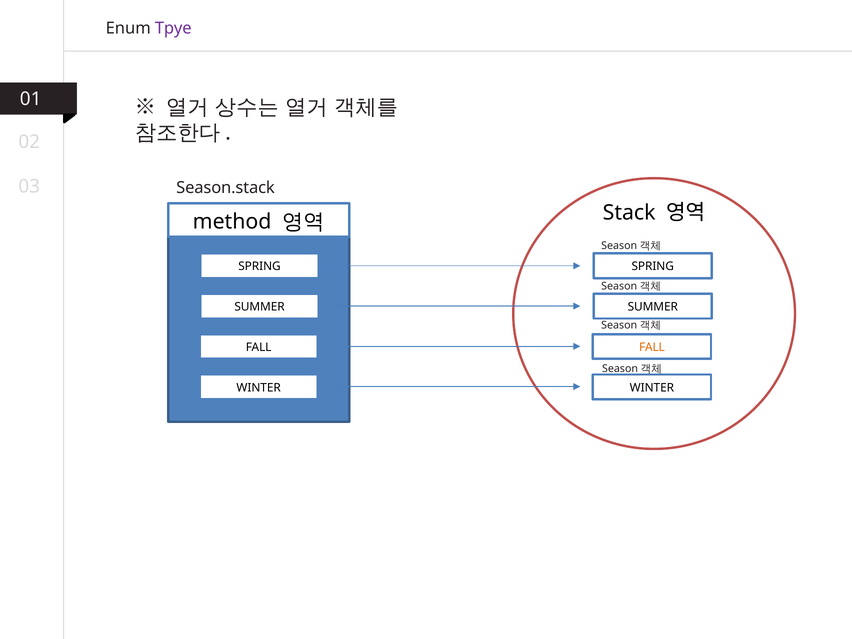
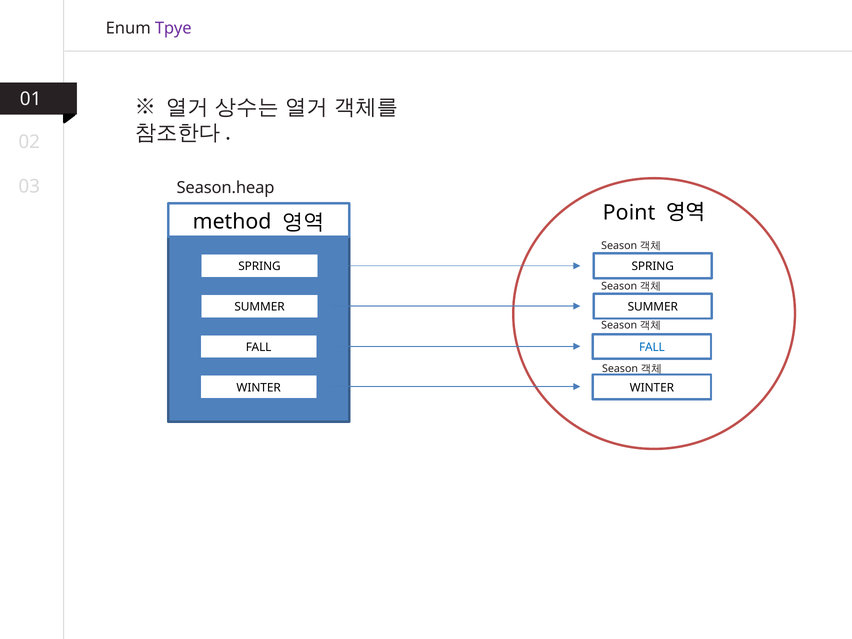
Season.stack: Season.stack -> Season.heap (226, 188)
Stack: Stack -> Point (629, 213)
FALL colour: orange -> blue (652, 347)
